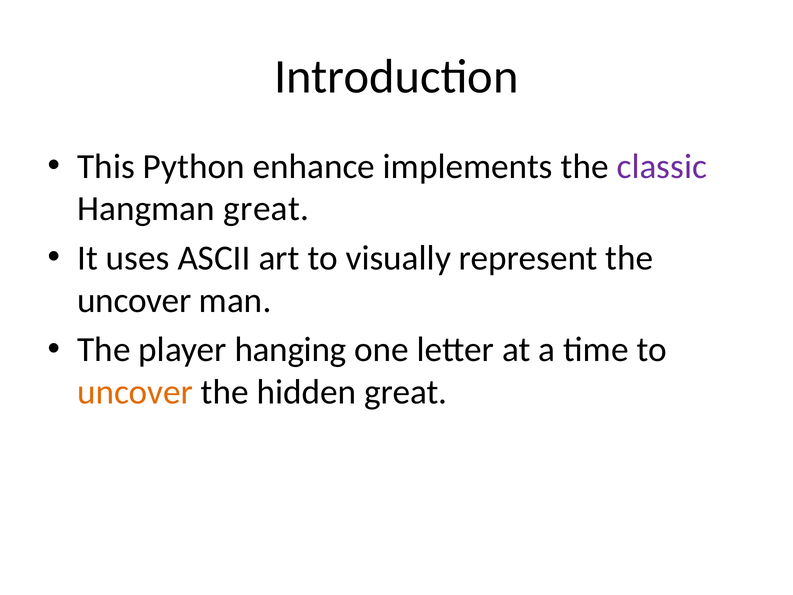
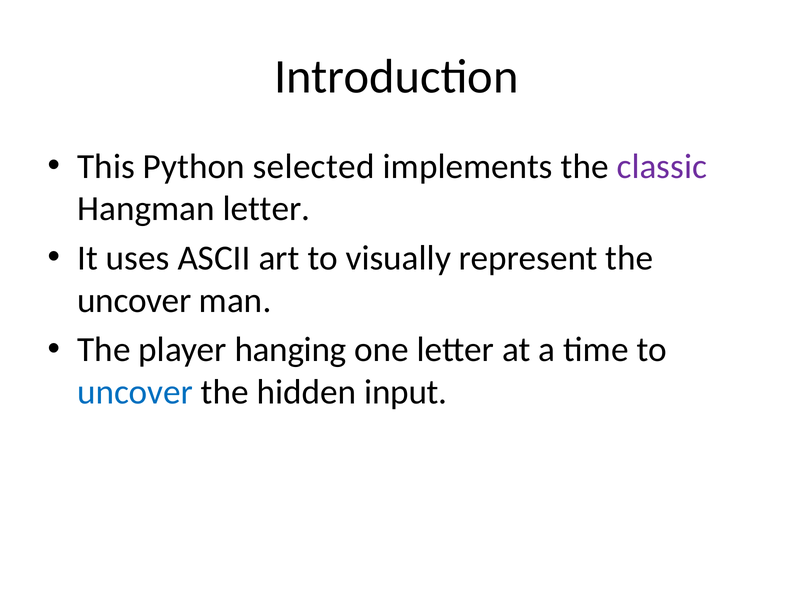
enhance: enhance -> selected (314, 166)
Hangman great: great -> letter (267, 209)
uncover colour: orange -> blue (135, 392)
hidden great: great -> input (406, 392)
